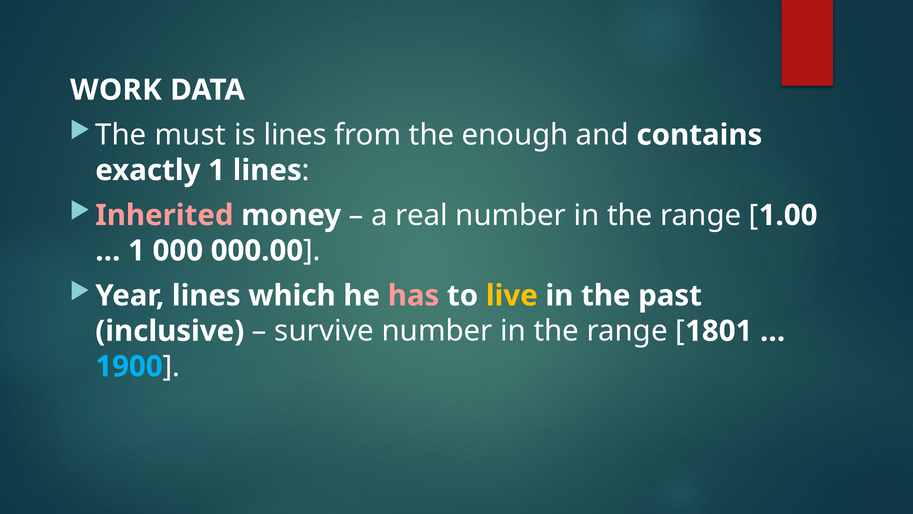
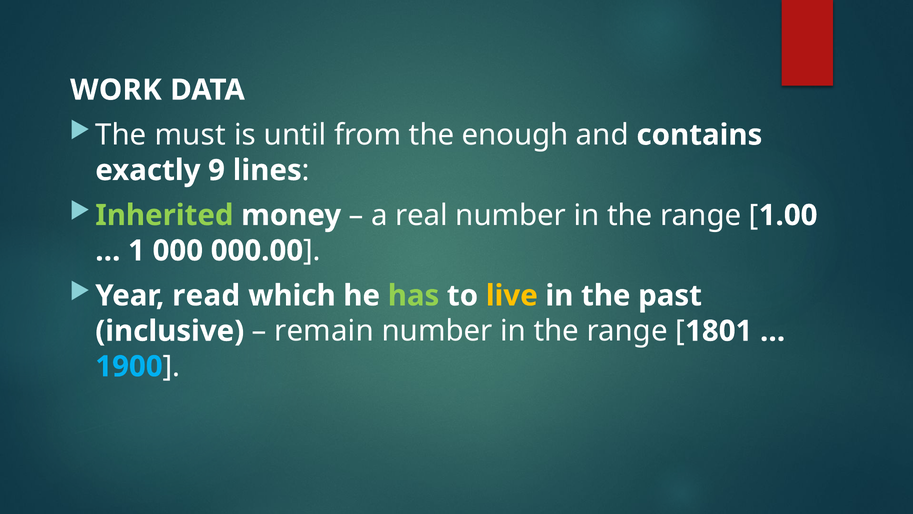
is lines: lines -> until (295, 135)
exactly 1: 1 -> 9 (217, 170)
Inherited colour: pink -> light green (164, 215)
Year lines: lines -> read (206, 295)
has colour: pink -> light green (414, 295)
survive: survive -> remain (324, 331)
